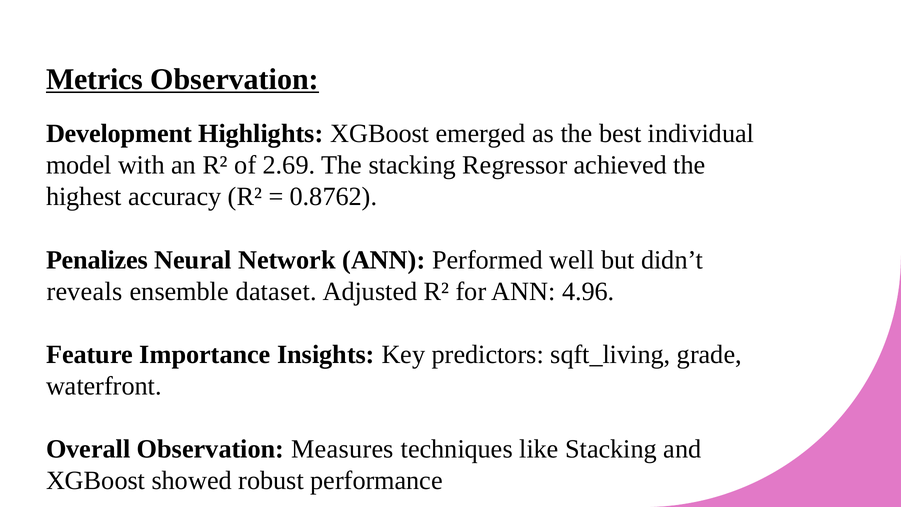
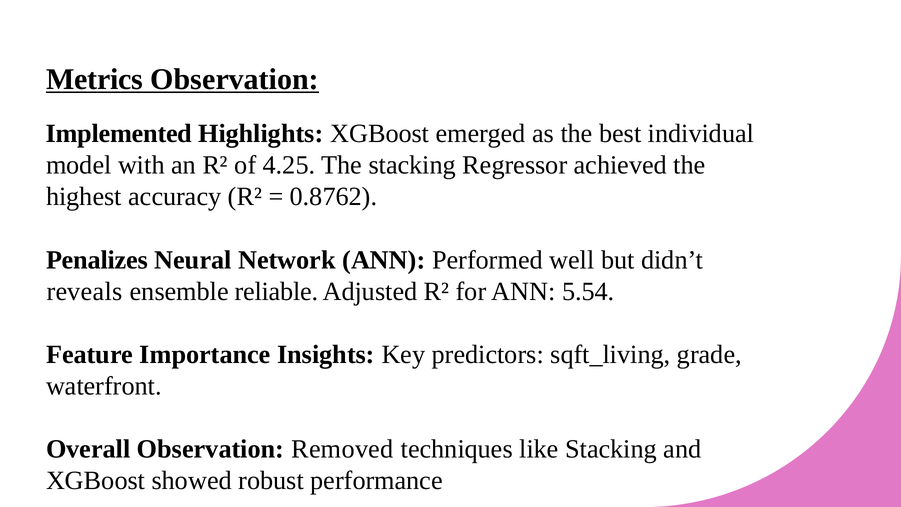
Development: Development -> Implemented (119, 134)
2.69: 2.69 -> 4.25 (289, 165)
dataset: dataset -> reliable (277, 291)
4.96: 4.96 -> 5.54 (588, 291)
Measures: Measures -> Removed (342, 449)
